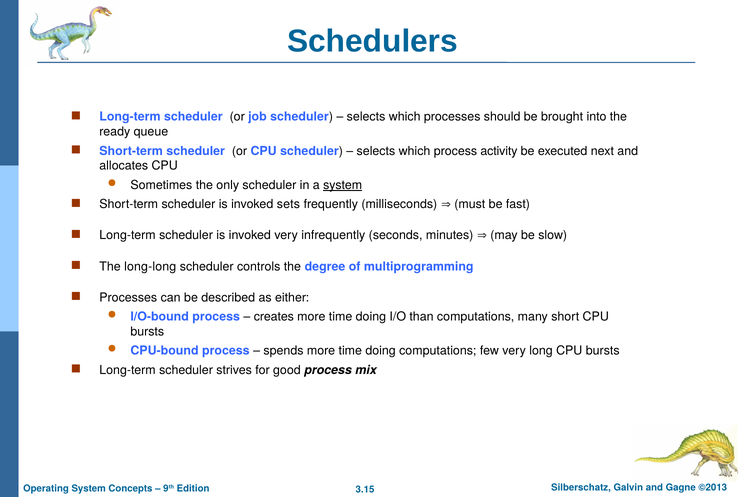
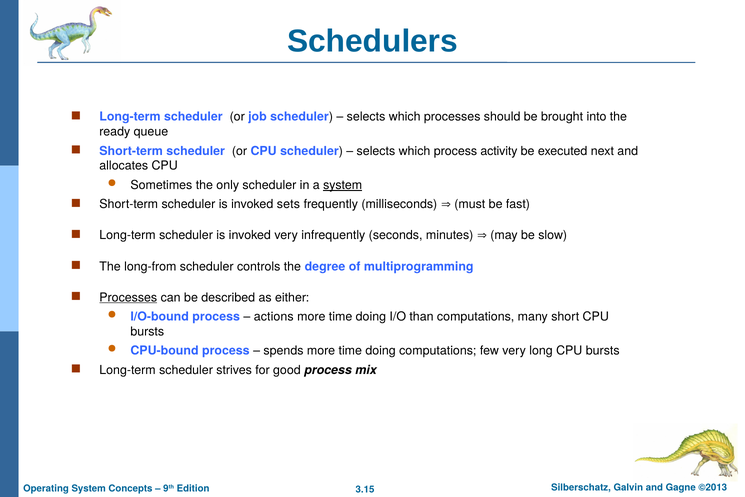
long-long: long-long -> long-from (150, 266)
Processes underline: none -> present (128, 297)
creates: creates -> actions (274, 317)
